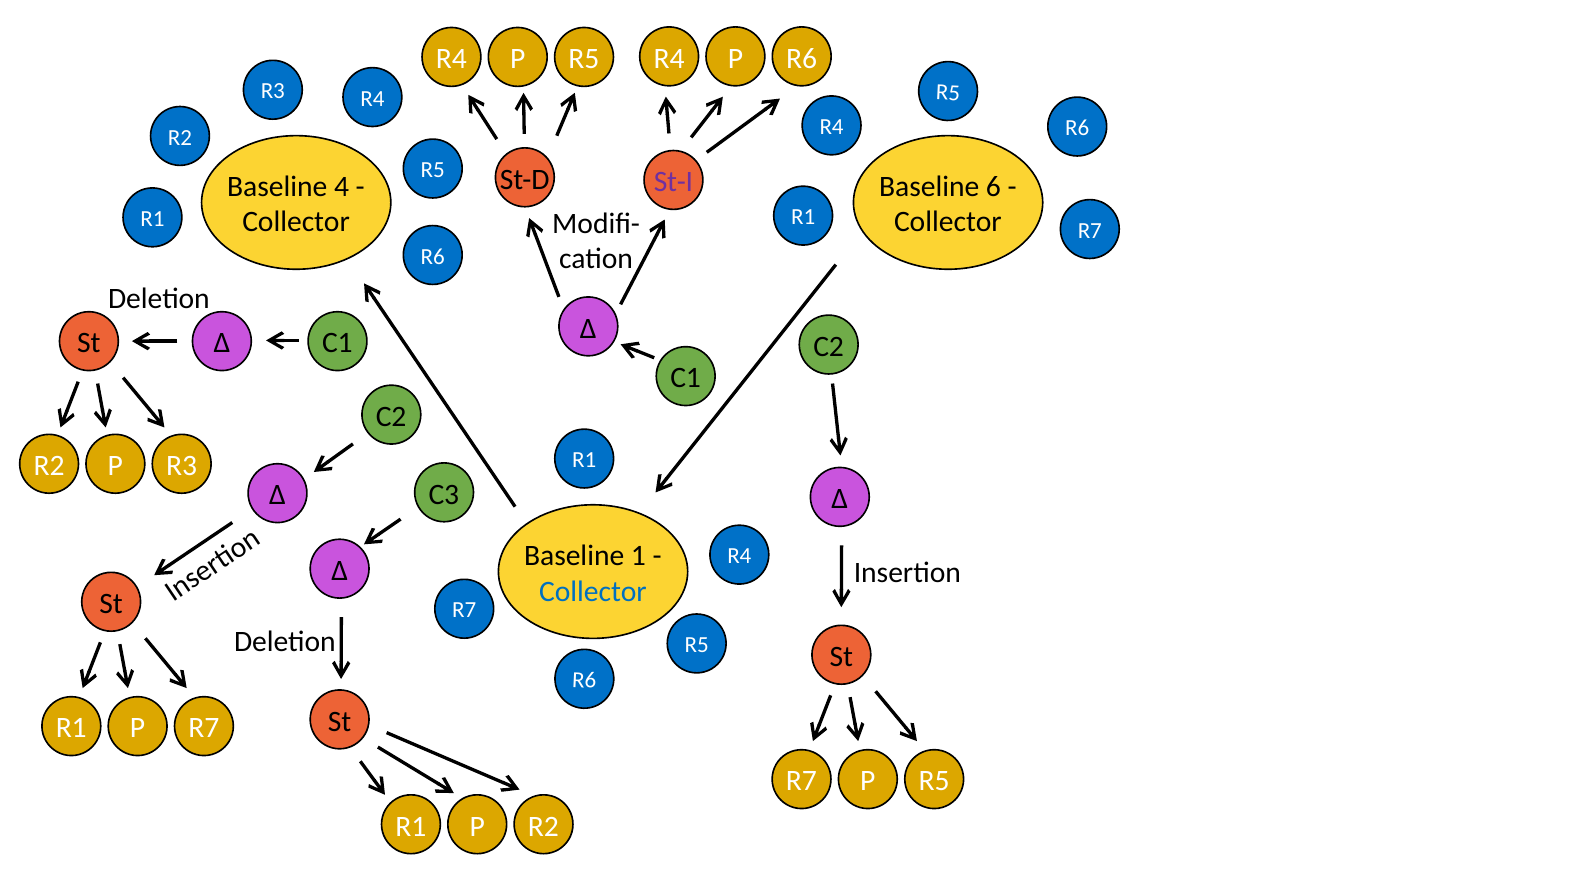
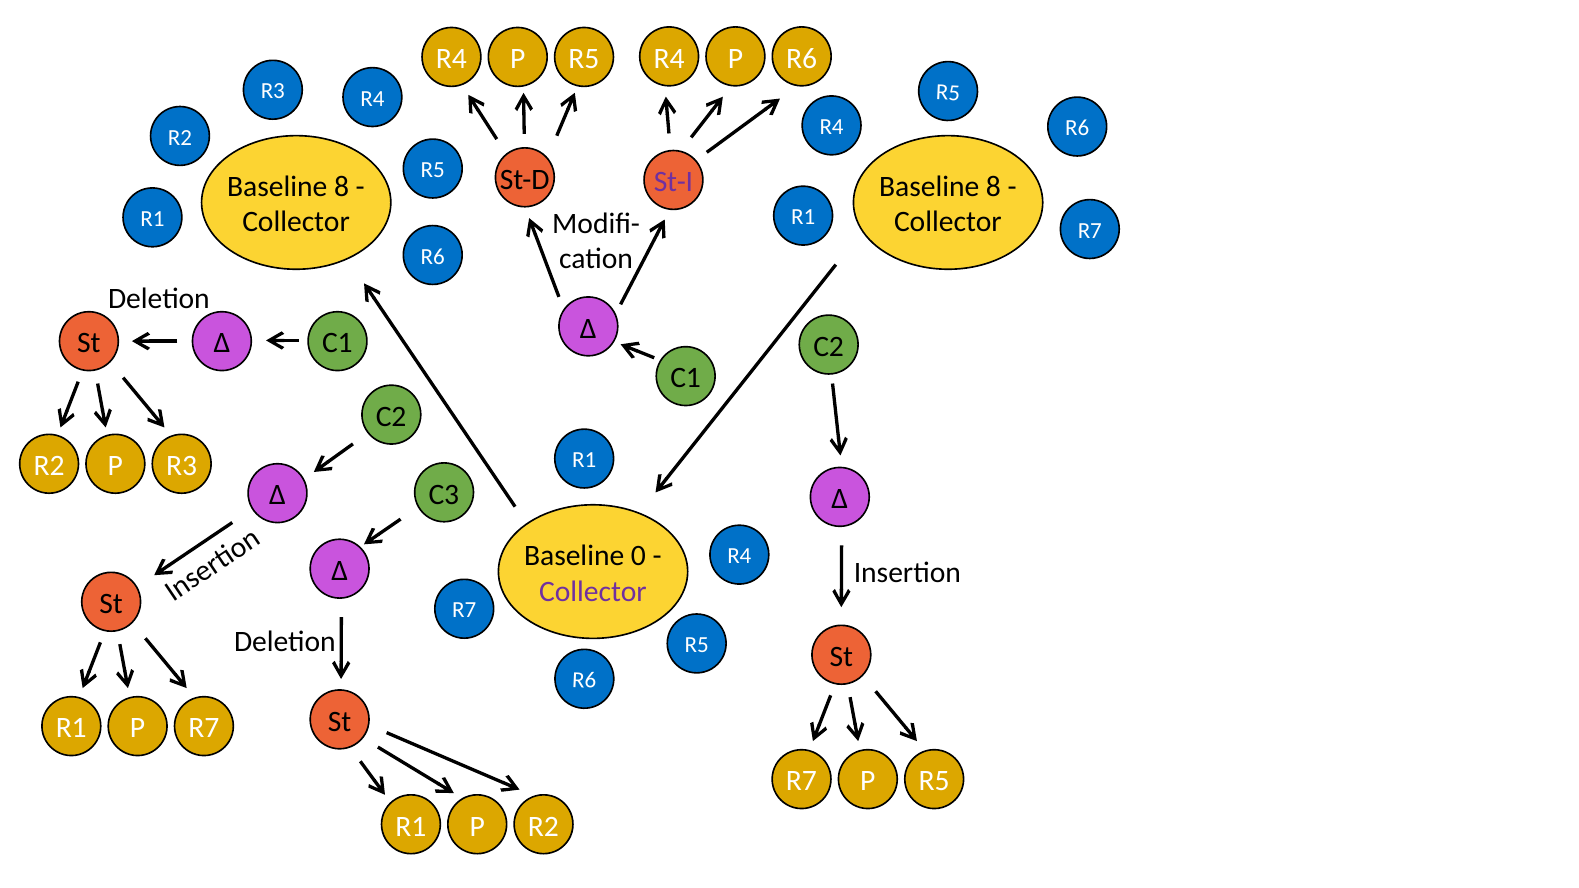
4: 4 -> 8 (342, 187)
6: 6 -> 8 (993, 187)
1: 1 -> 0 (638, 556)
Collector colour: blue -> purple (593, 591)
